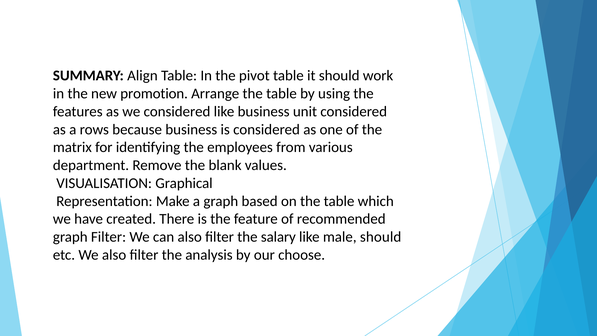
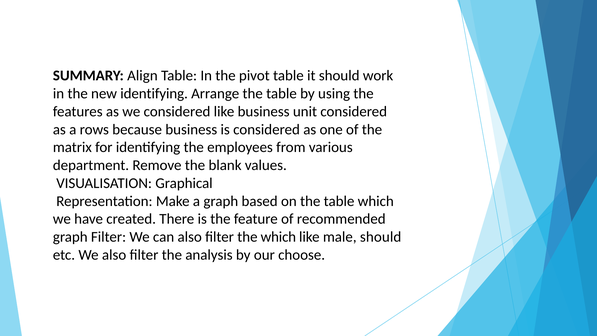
new promotion: promotion -> identifying (154, 94)
the salary: salary -> which (278, 237)
